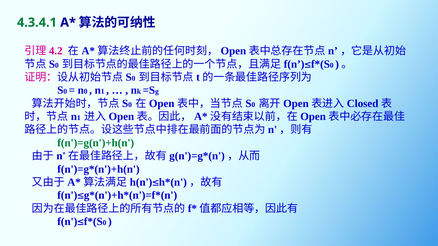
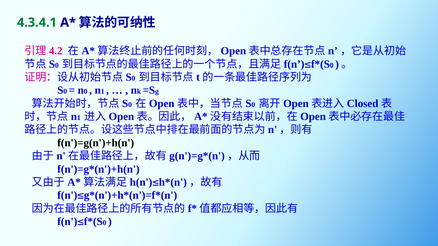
f(n')=g(n')+h(n colour: green -> black (96, 143)
